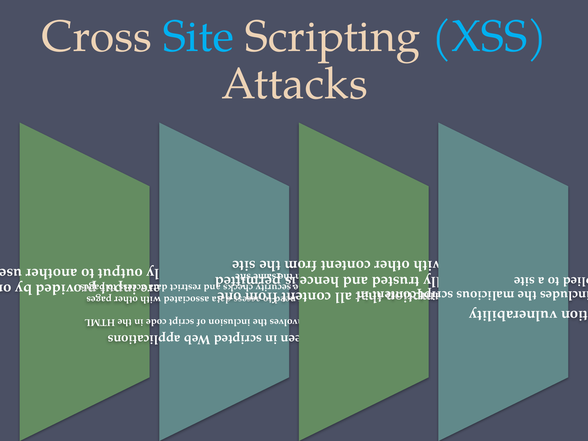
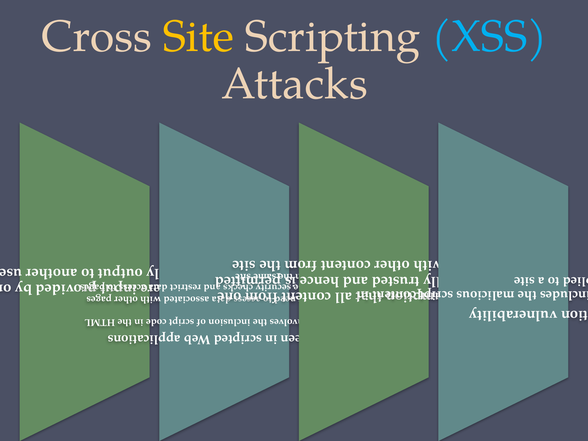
Site colour: light blue -> yellow (198, 37)
